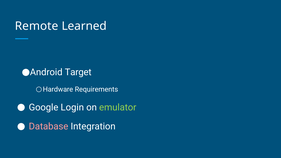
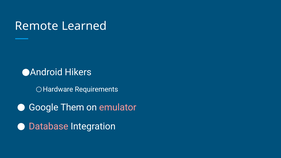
Target: Target -> Hikers (78, 72)
Login: Login -> Them (72, 107)
emulator colour: light green -> pink (118, 107)
